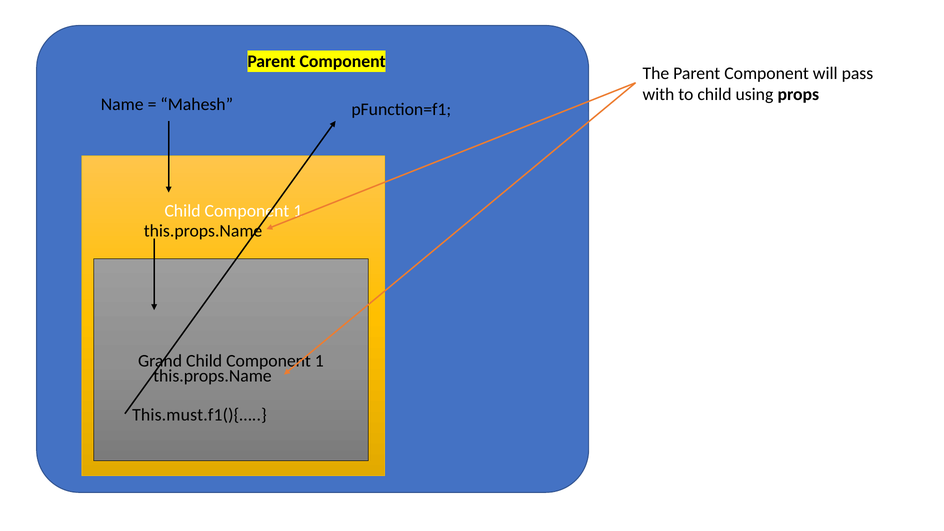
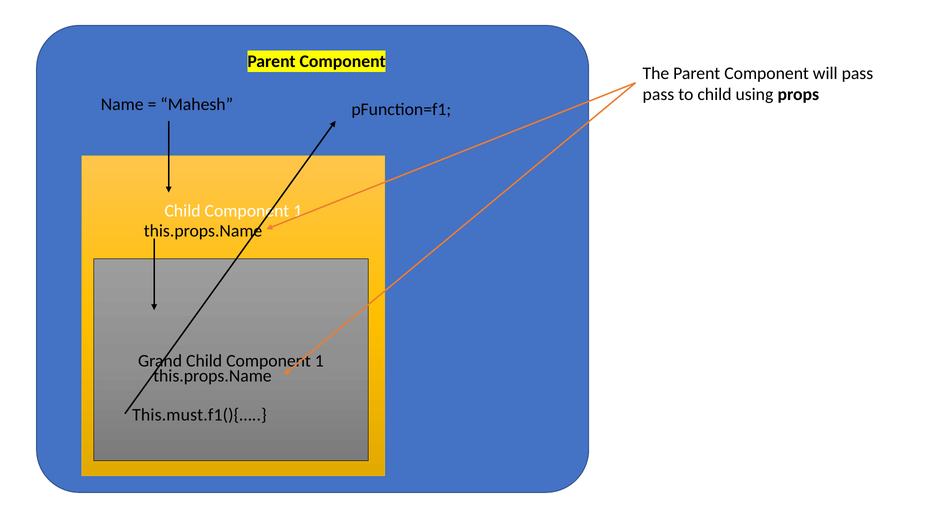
with: with -> pass (658, 95)
